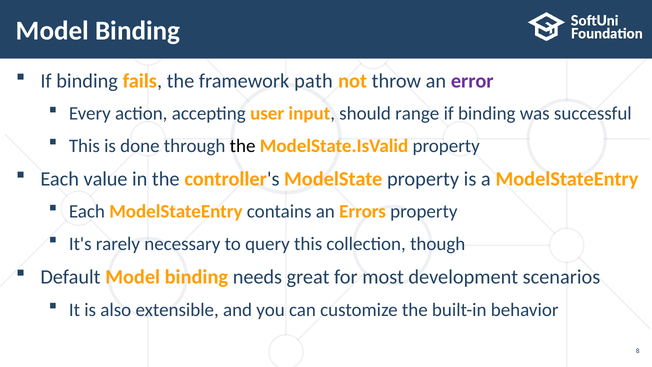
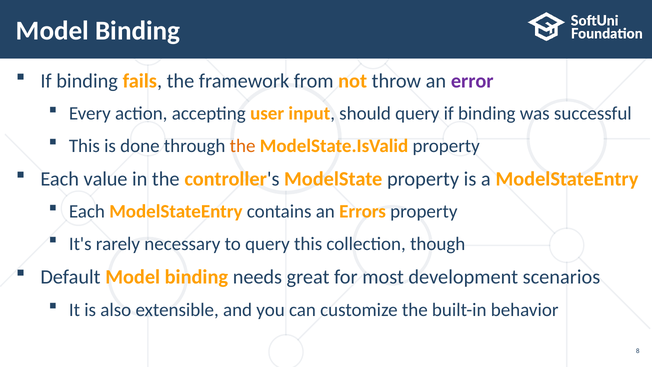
path: path -> from (314, 81)
should range: range -> query (417, 114)
the colour: black -> orange (243, 146)
